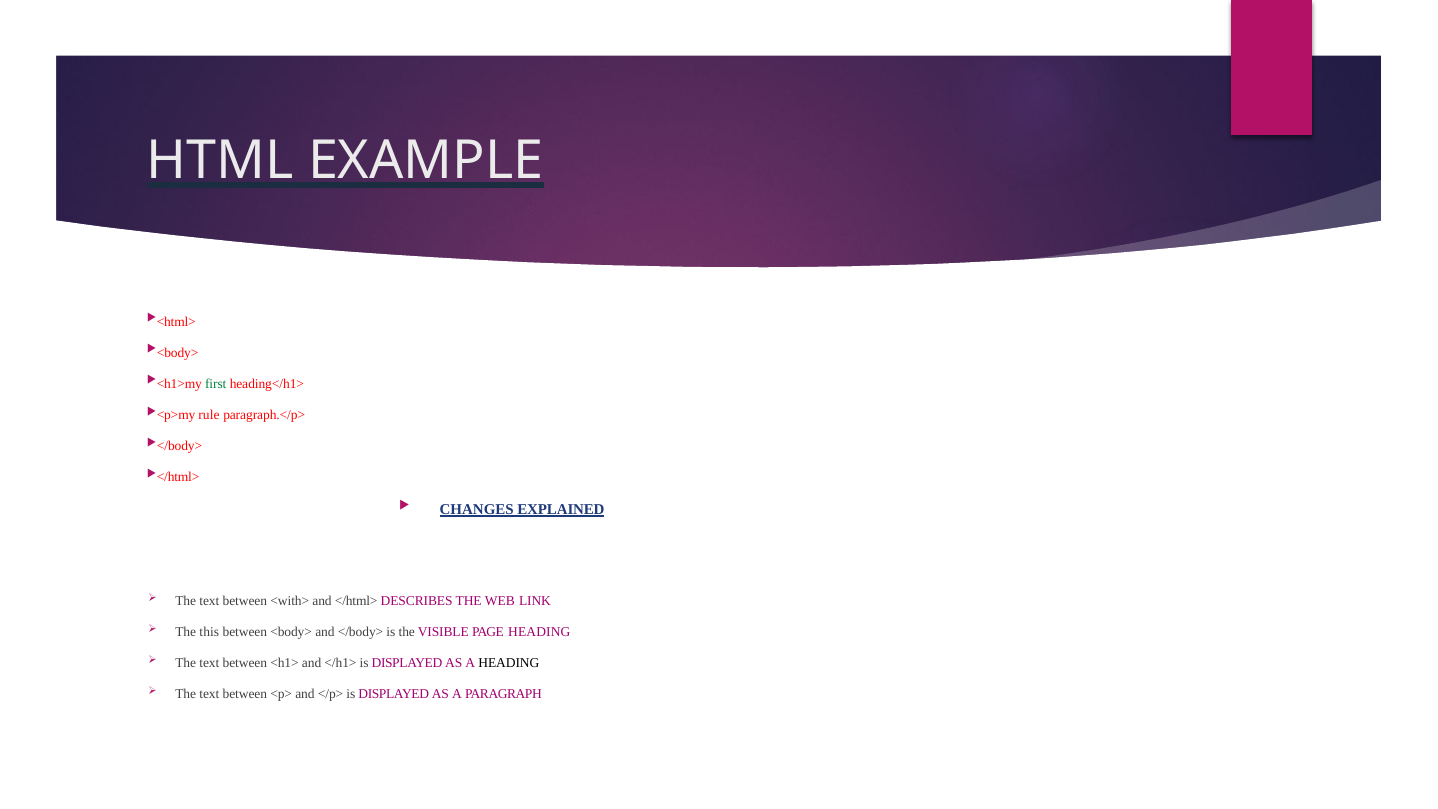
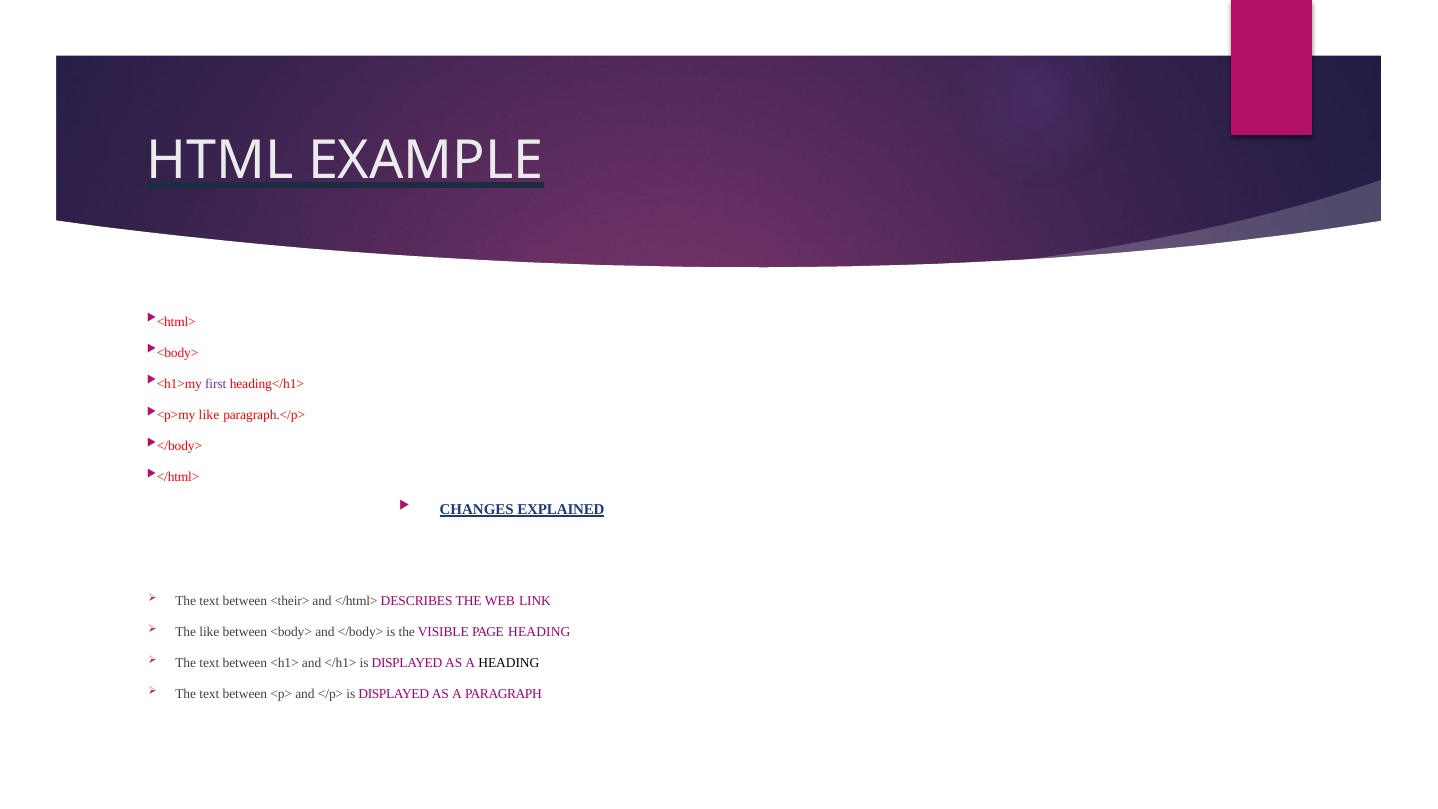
first colour: green -> purple (216, 384)
rule: rule -> like (209, 415)
<with>: <with> -> <their> (290, 601)
The this: this -> like (209, 632)
